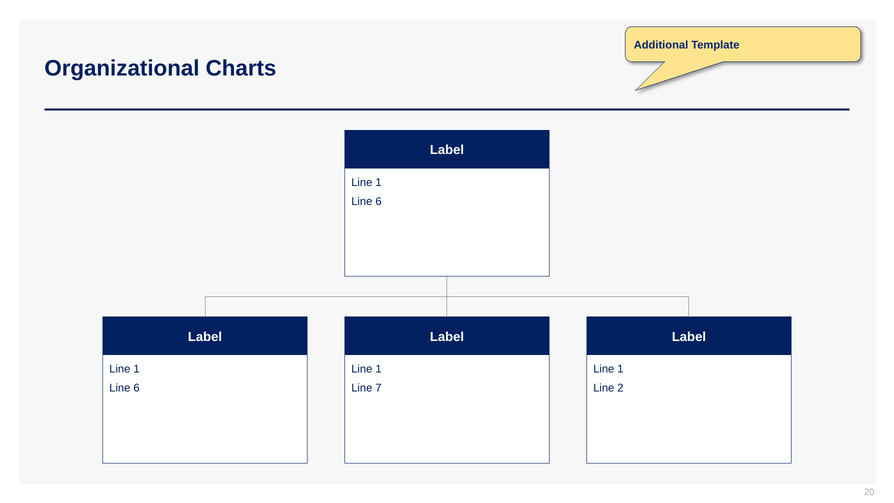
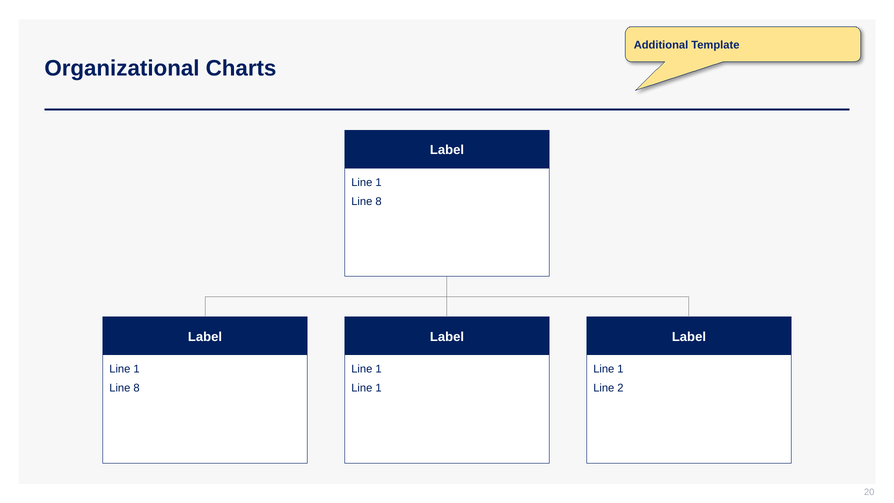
6: 6 -> 8 (379, 201)
6: 6 -> 8 (137, 388)
7: 7 -> 1 (379, 388)
